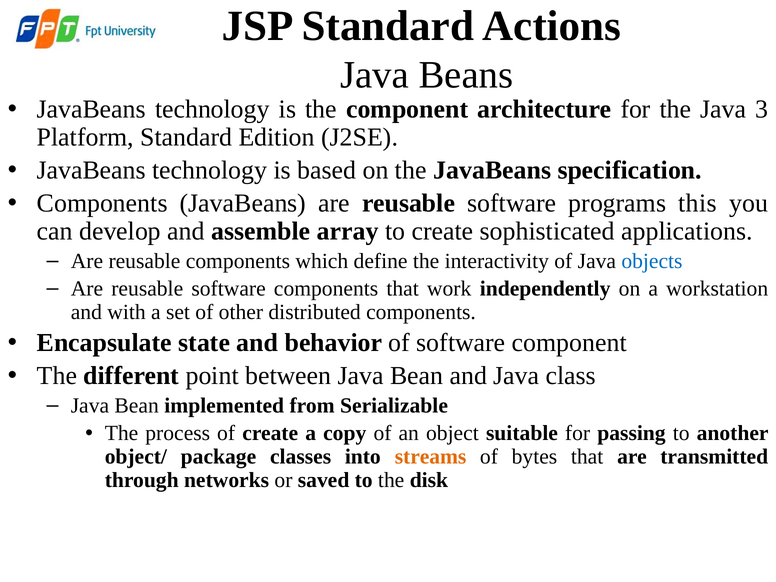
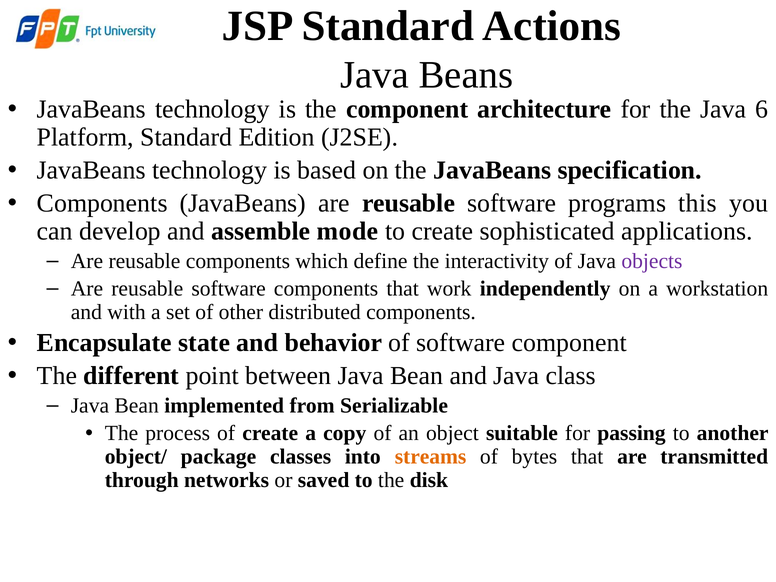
3: 3 -> 6 (762, 109)
array: array -> mode (348, 231)
objects colour: blue -> purple (652, 261)
